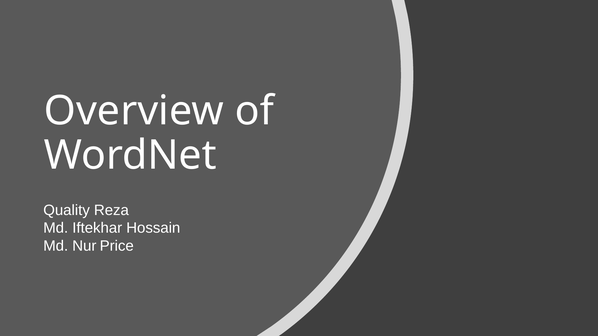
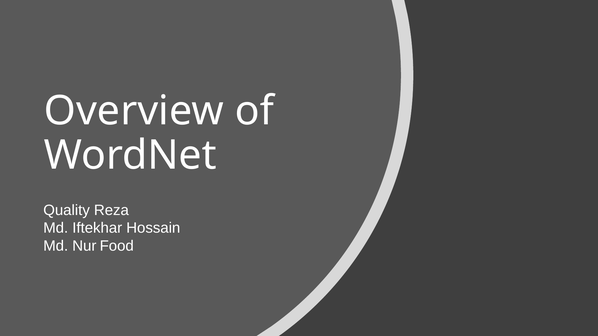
Price: Price -> Food (117, 246)
